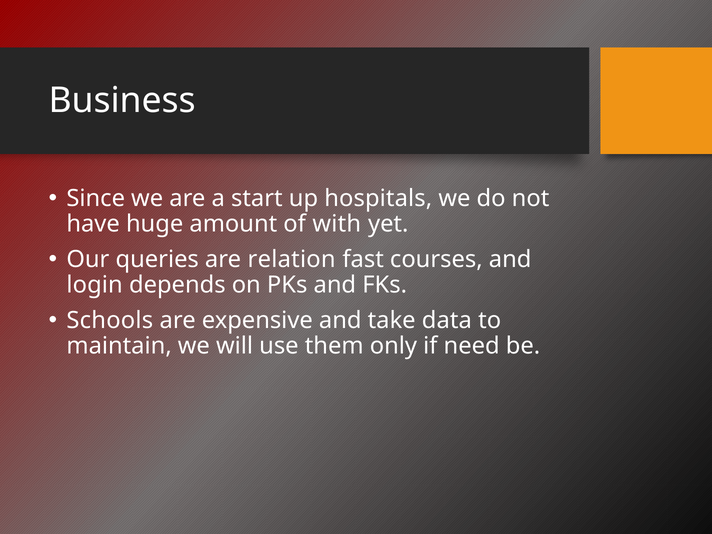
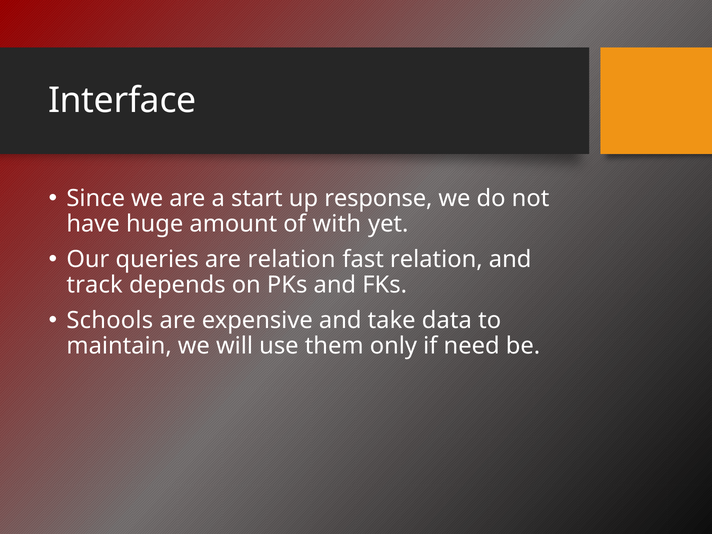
Business: Business -> Interface (122, 100)
hospitals: hospitals -> response (378, 198)
fast courses: courses -> relation (436, 259)
login: login -> track (95, 285)
